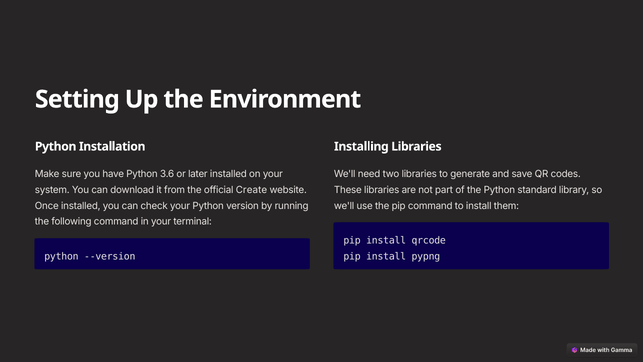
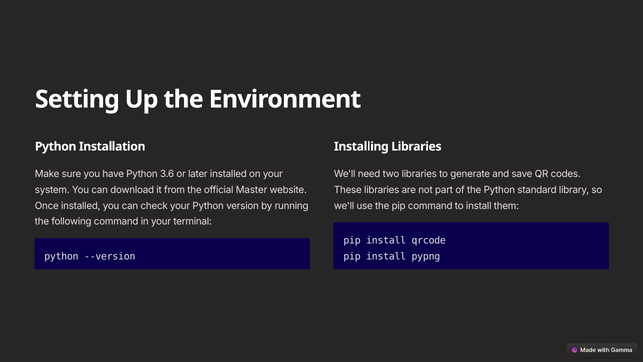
Create: Create -> Master (252, 190)
